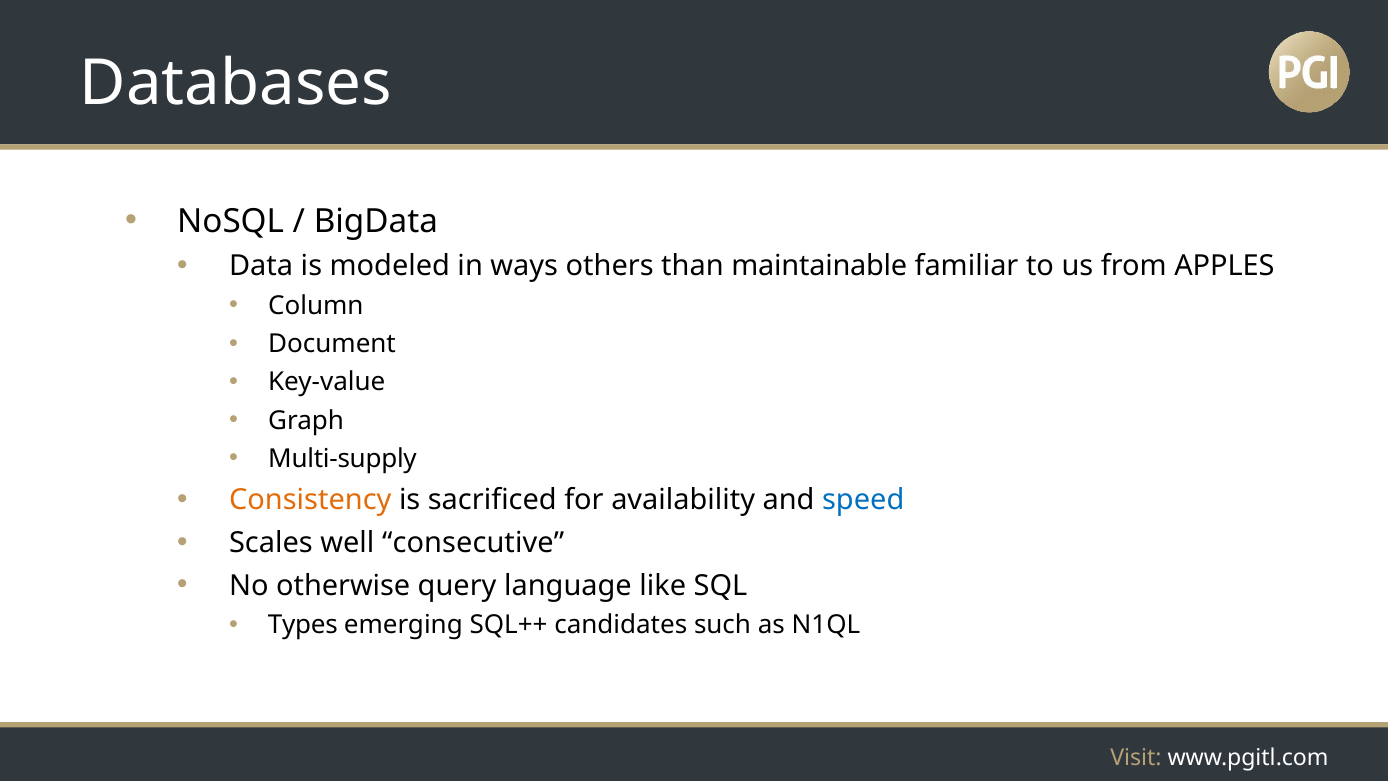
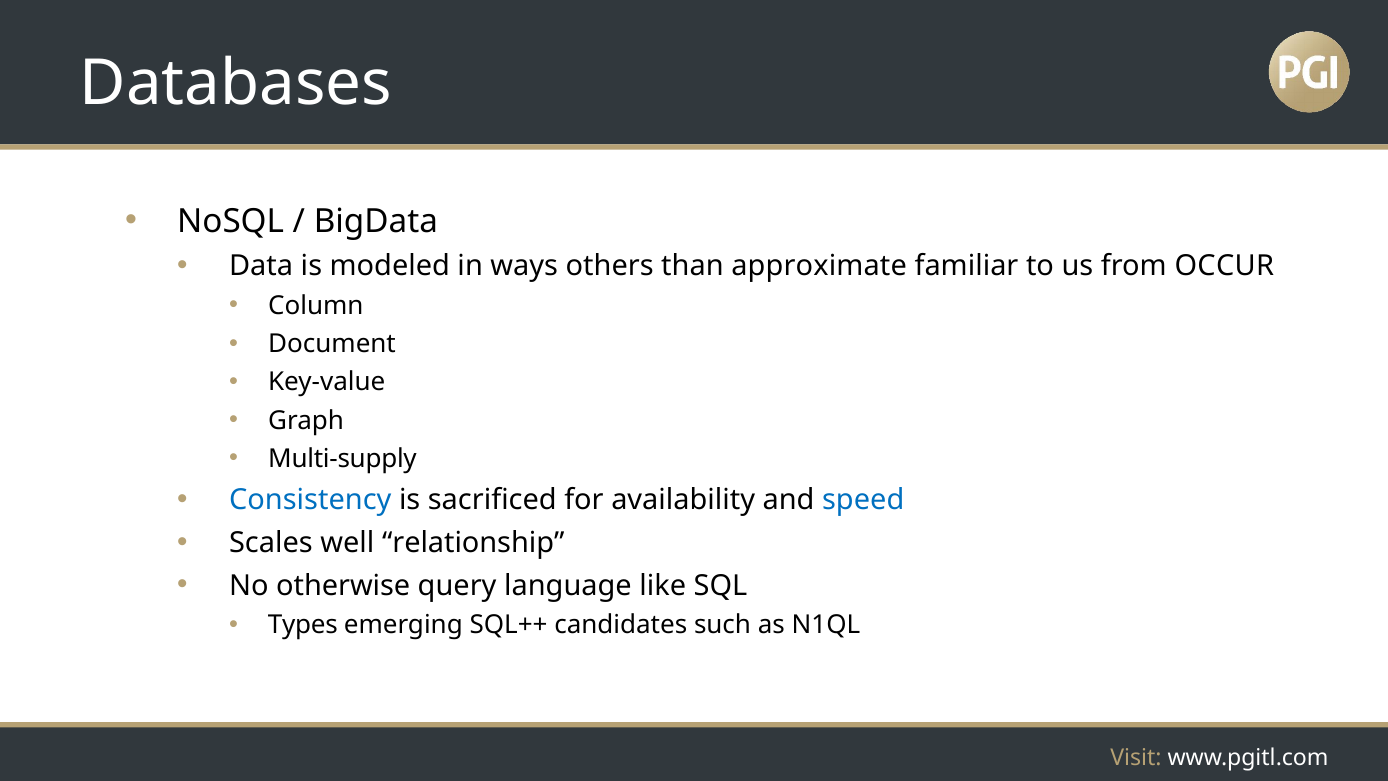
maintainable: maintainable -> approximate (819, 266)
APPLES: APPLES -> OCCUR (1224, 266)
Consistency colour: orange -> blue (310, 500)
consecutive: consecutive -> relationship (473, 543)
